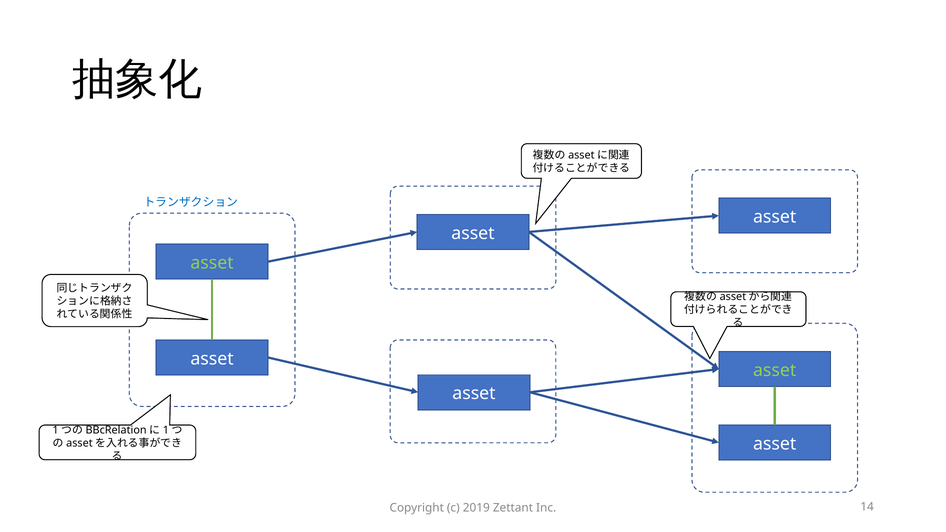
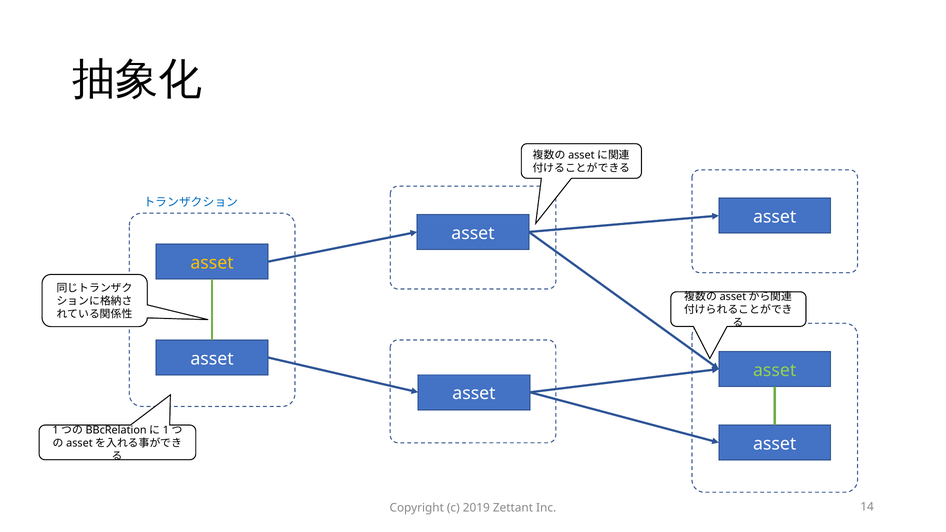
asset colour: light green -> yellow (212, 263)
